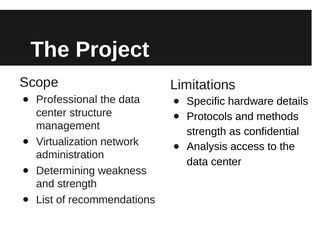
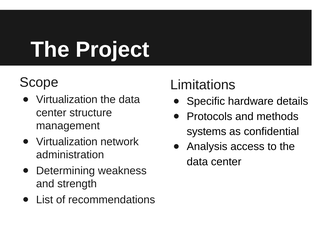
Professional: Professional -> Virtualization (67, 100)
strength: strength -> systems (207, 132)
